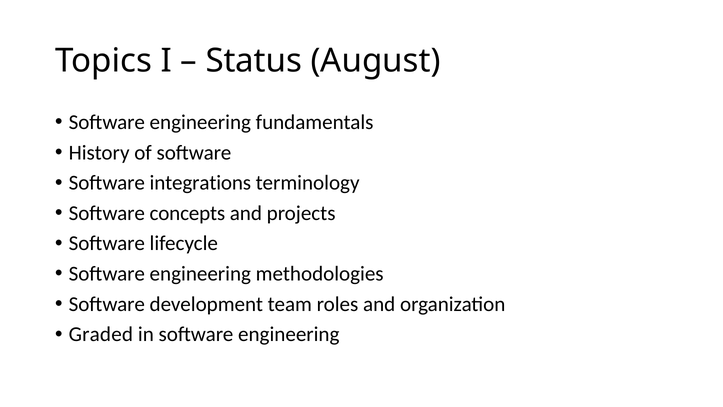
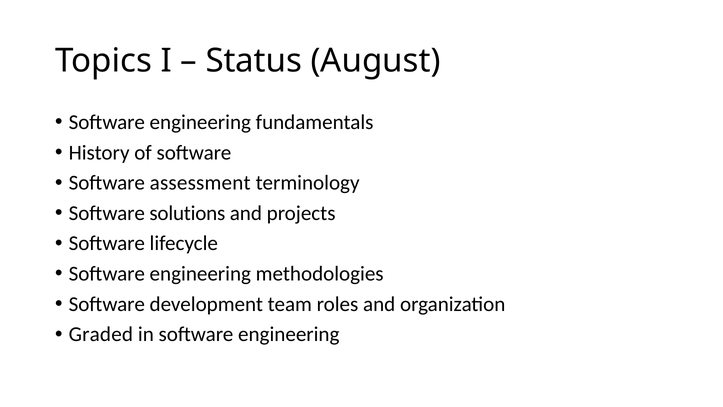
integrations: integrations -> assessment (200, 183)
concepts: concepts -> solutions (187, 213)
